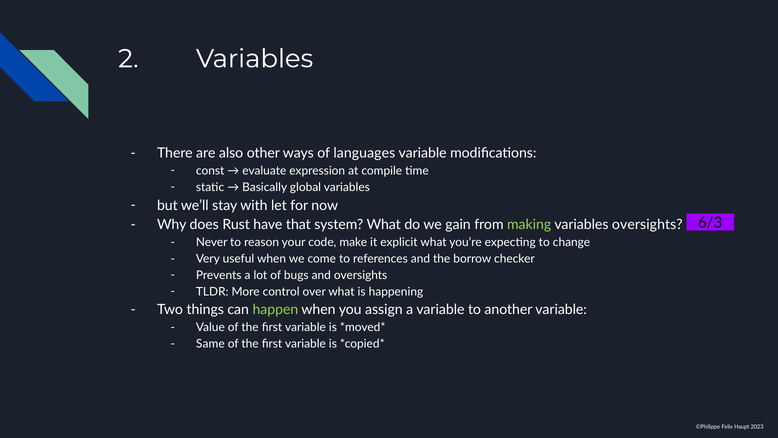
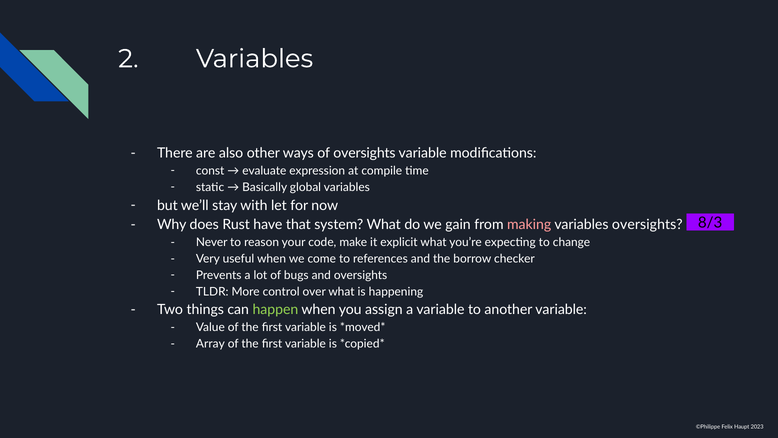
of languages: languages -> oversights (364, 153)
6/3: 6/3 -> 8/3 (710, 223)
making colour: light green -> pink (529, 225)
Same: Same -> Array (210, 344)
